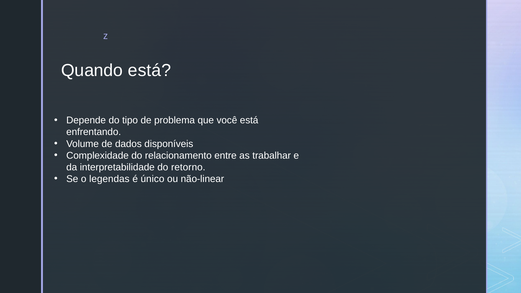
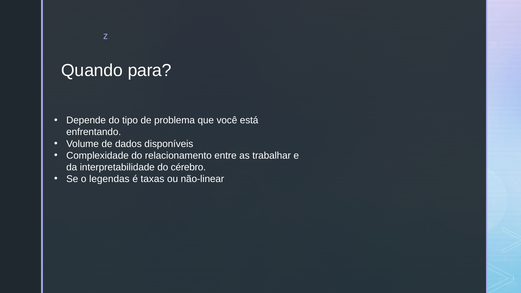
Quando está: está -> para (150, 70)
retorno: retorno -> cérebro (188, 167)
único: único -> taxas (152, 179)
